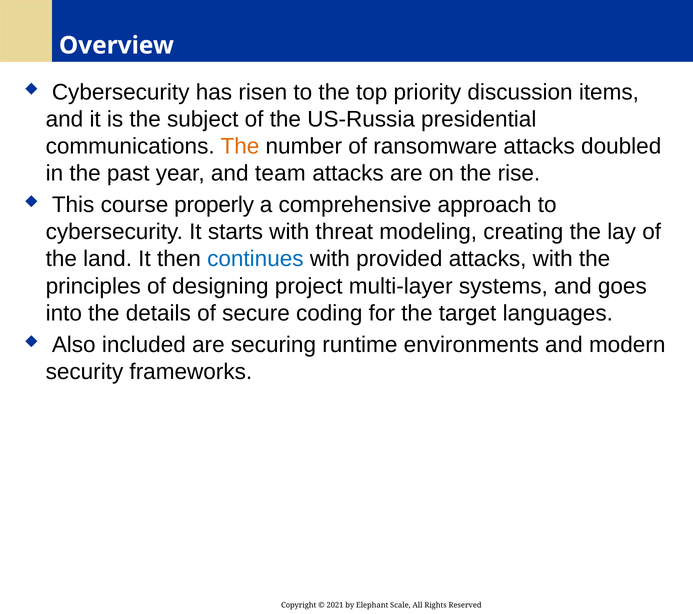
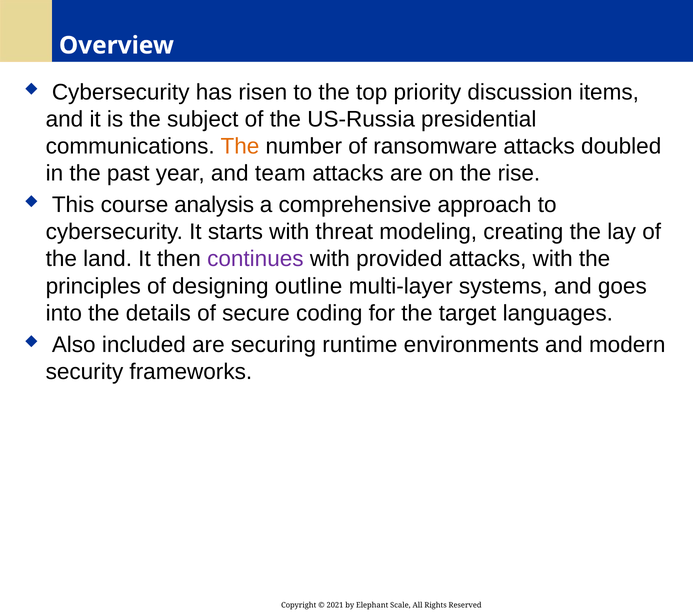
properly: properly -> analysis (214, 205)
continues colour: blue -> purple (255, 259)
project: project -> outline (309, 286)
